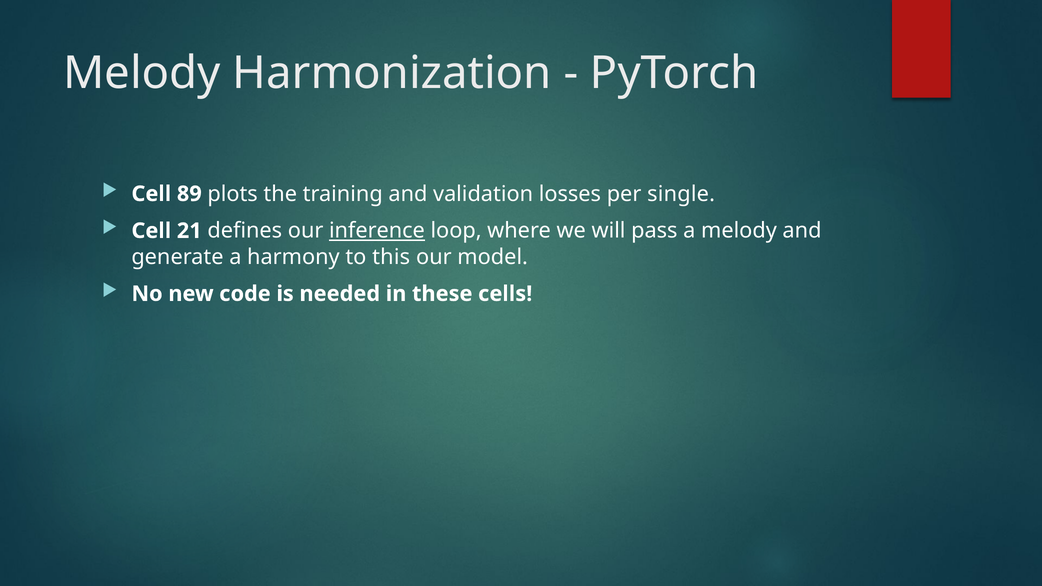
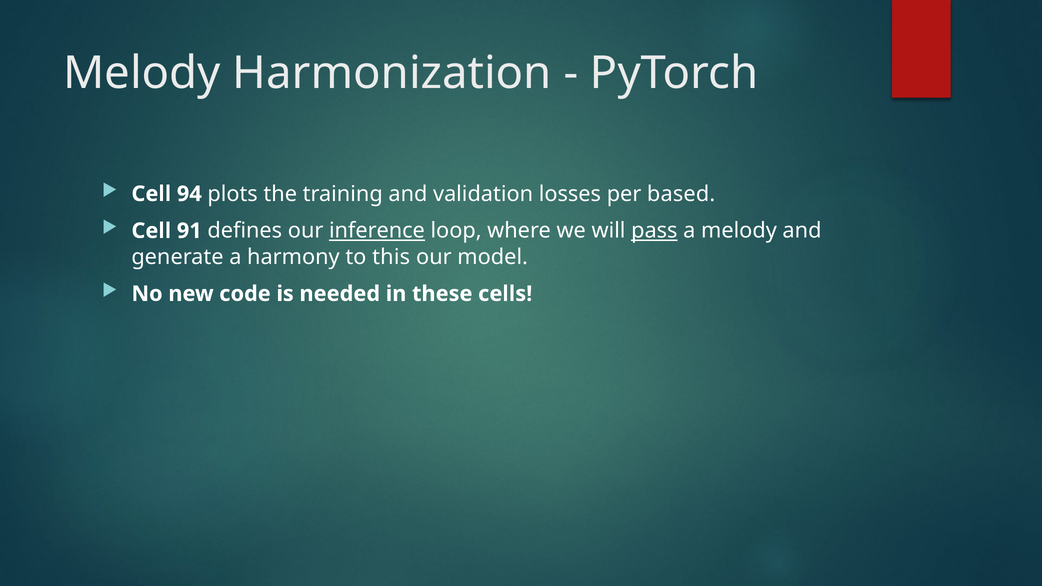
89: 89 -> 94 (189, 194)
single: single -> based (681, 194)
21: 21 -> 91 (189, 231)
pass underline: none -> present (654, 231)
